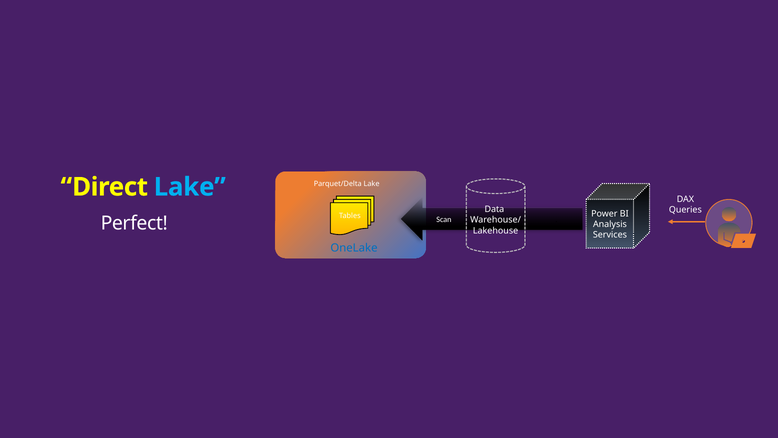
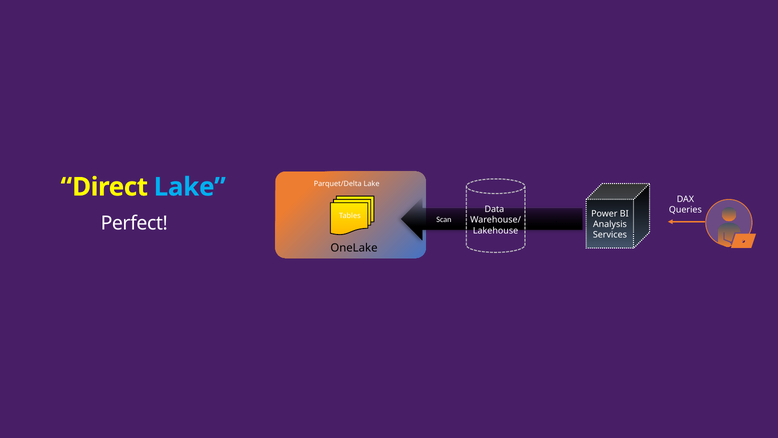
OneLake colour: blue -> black (354, 248)
